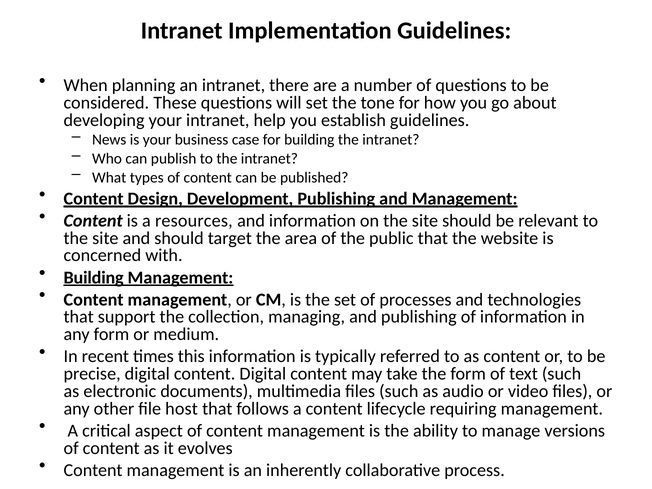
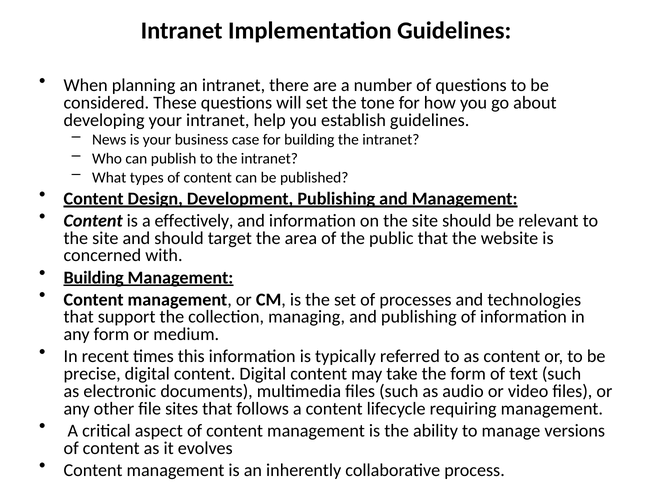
resources: resources -> effectively (194, 221)
host: host -> sites (182, 409)
